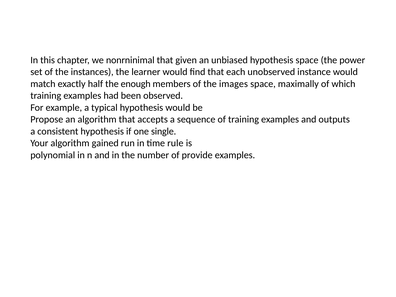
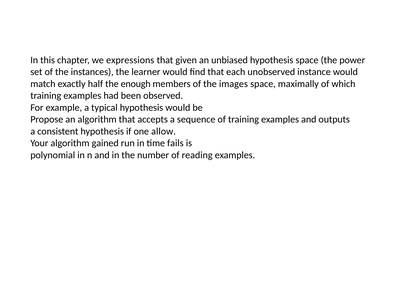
nonrninimal: nonrninimal -> expressions (130, 60)
single: single -> allow (164, 131)
rule: rule -> fails (175, 143)
provide: provide -> reading (197, 155)
